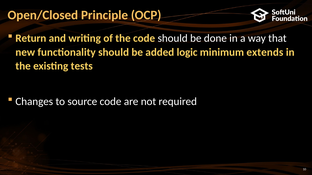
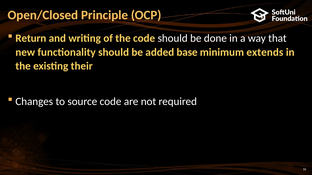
logic: logic -> base (187, 52)
tests: tests -> their (82, 66)
